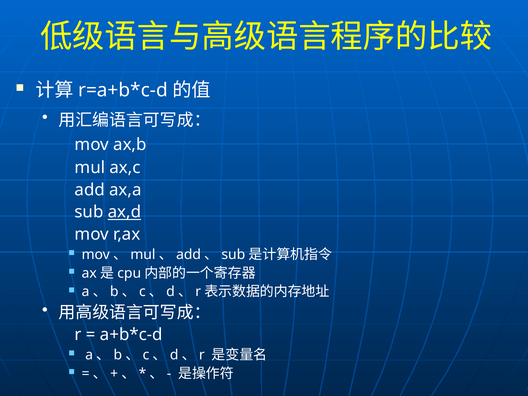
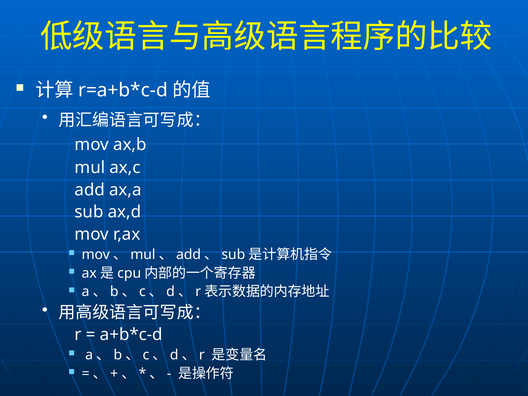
ax,d underline: present -> none (124, 212)
